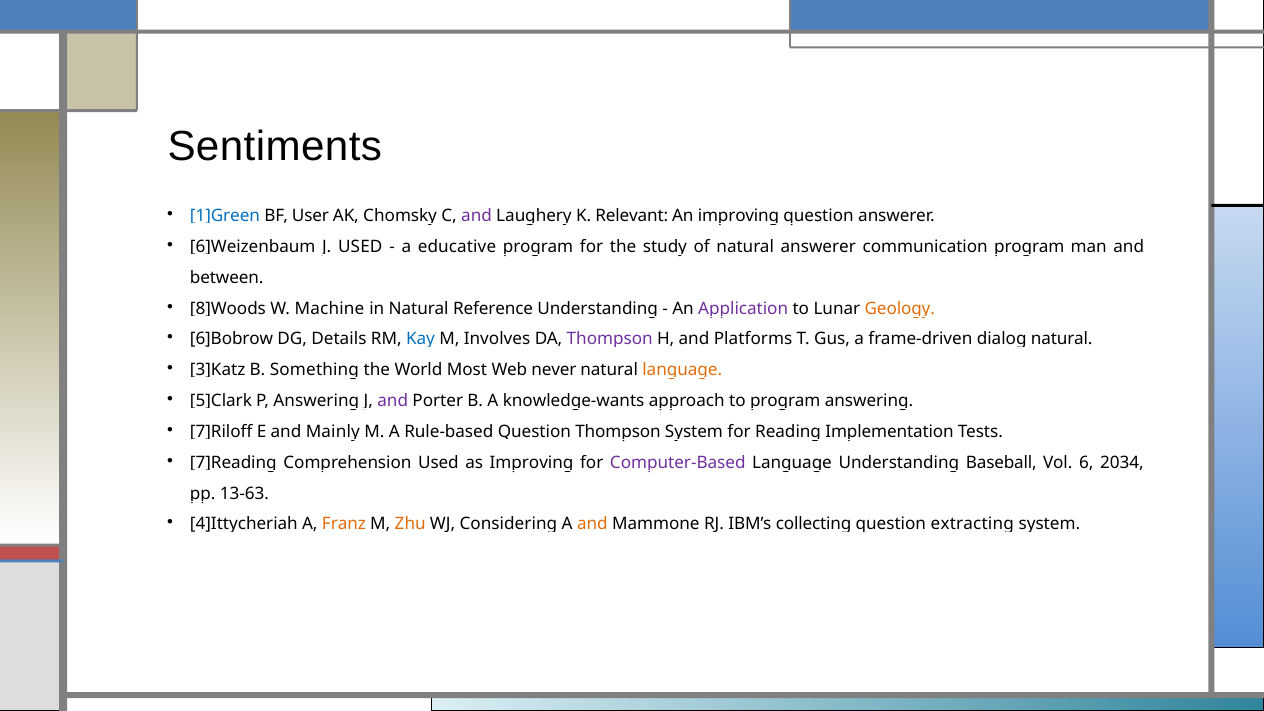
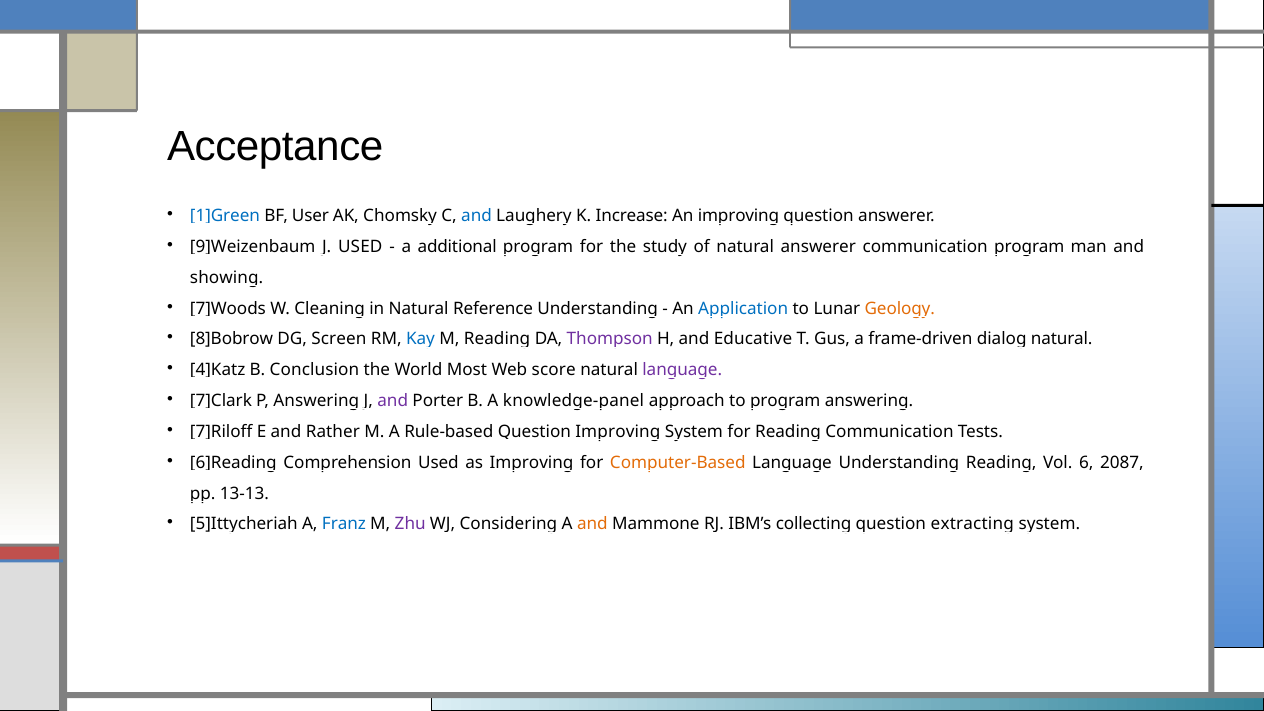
Sentiments: Sentiments -> Acceptance (275, 146)
and colour: purple -> blue (477, 216)
Relevant: Relevant -> Increase (632, 216)
6]Weizenbaum: 6]Weizenbaum -> 9]Weizenbaum (253, 247)
educative: educative -> additional (457, 247)
between: between -> showing (227, 278)
8]Woods: 8]Woods -> 7]Woods (228, 309)
Machine: Machine -> Cleaning (330, 309)
Application colour: purple -> blue (743, 309)
6]Bobrow: 6]Bobrow -> 8]Bobrow (232, 339)
Details: Details -> Screen (339, 339)
M Involves: Involves -> Reading (497, 339)
Platforms: Platforms -> Educative (753, 339)
3]Katz: 3]Katz -> 4]Katz (218, 370)
Something: Something -> Conclusion (314, 370)
never: never -> score (554, 370)
language colour: orange -> purple (682, 370)
5]Clark: 5]Clark -> 7]Clark (221, 401)
knowledge-wants: knowledge-wants -> knowledge-panel (574, 401)
Mainly: Mainly -> Rather (333, 432)
Question Thompson: Thompson -> Improving (618, 432)
Reading Implementation: Implementation -> Communication (889, 432)
7]Reading: 7]Reading -> 6]Reading (233, 463)
Computer-Based colour: purple -> orange (678, 463)
Understanding Baseball: Baseball -> Reading (1001, 463)
2034: 2034 -> 2087 (1122, 463)
13-63: 13-63 -> 13-13 (244, 494)
4]Ittycheriah: 4]Ittycheriah -> 5]Ittycheriah (244, 524)
Franz colour: orange -> blue (344, 524)
Zhu colour: orange -> purple (410, 524)
